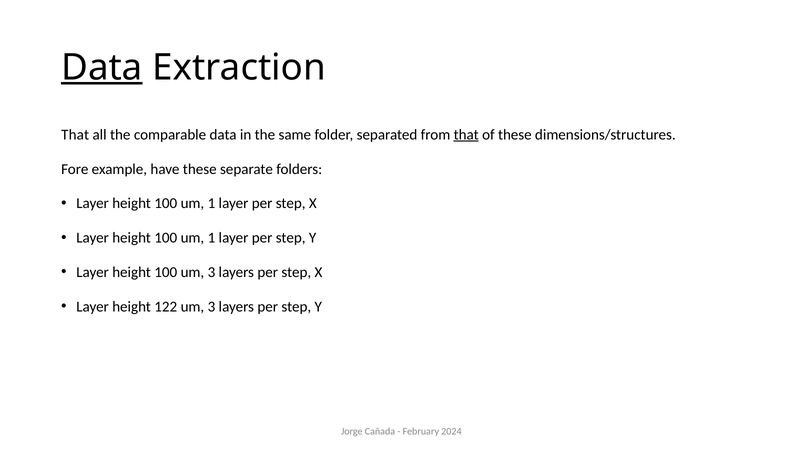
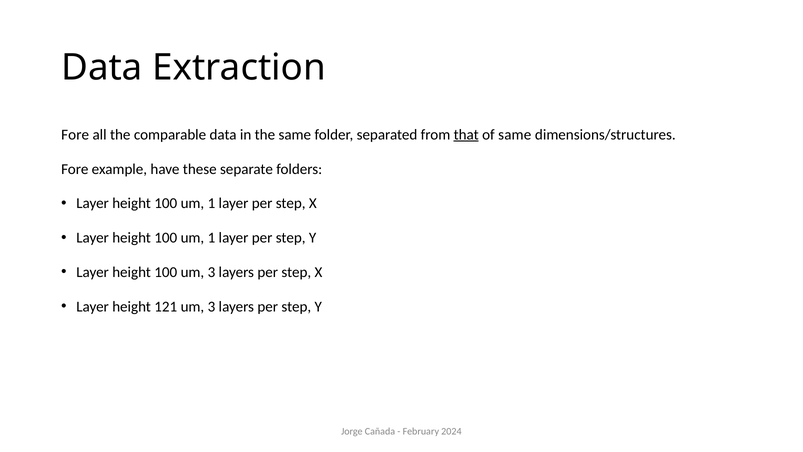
Data underline: present -> none (102, 67)
That: That -> Fore (75, 135)
of these: these -> same (515, 135)
122: 122 -> 121 (166, 306)
